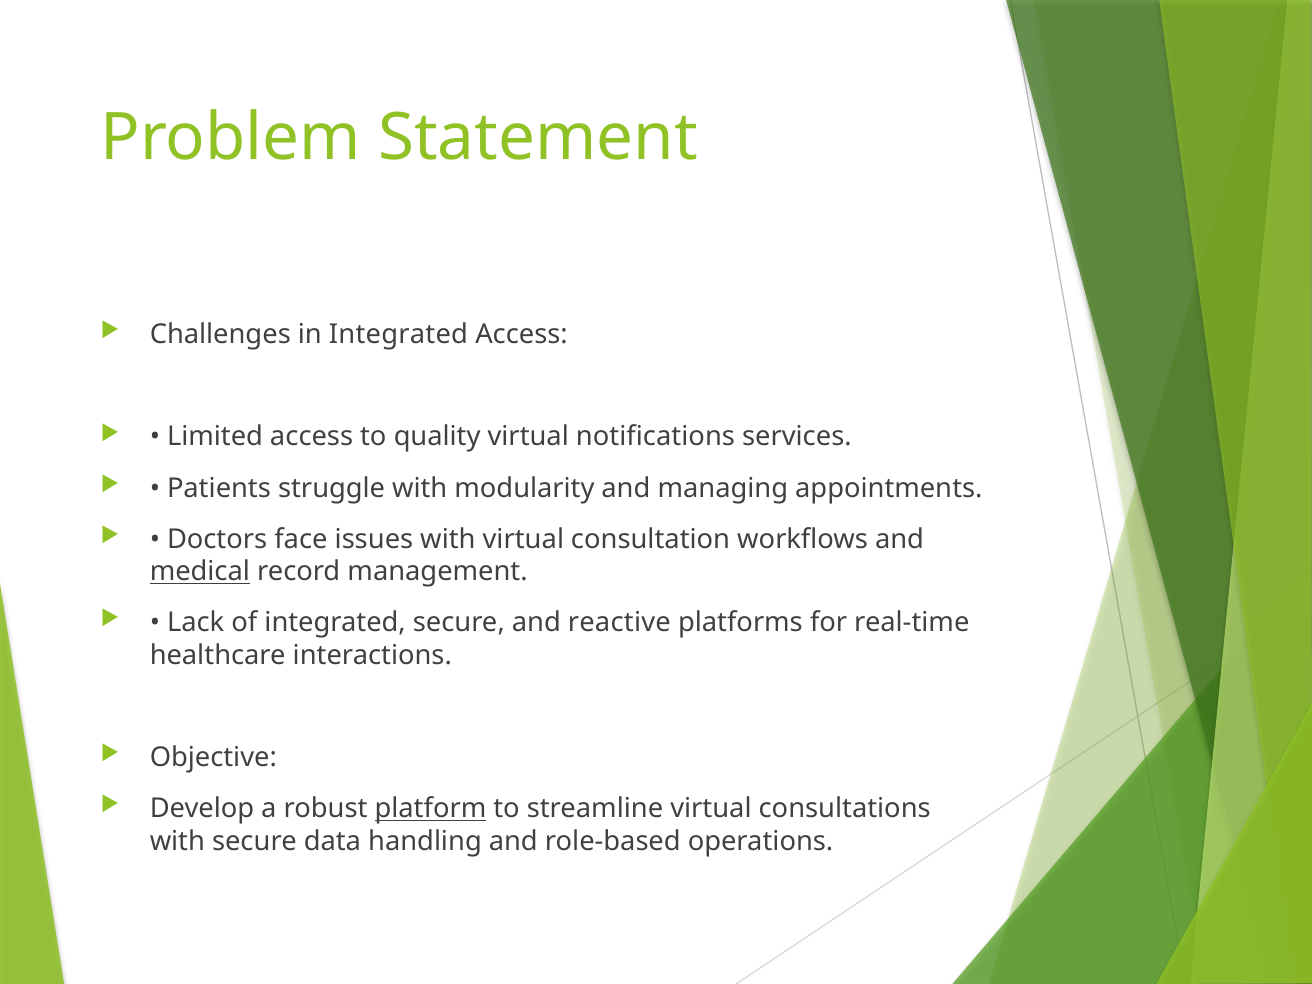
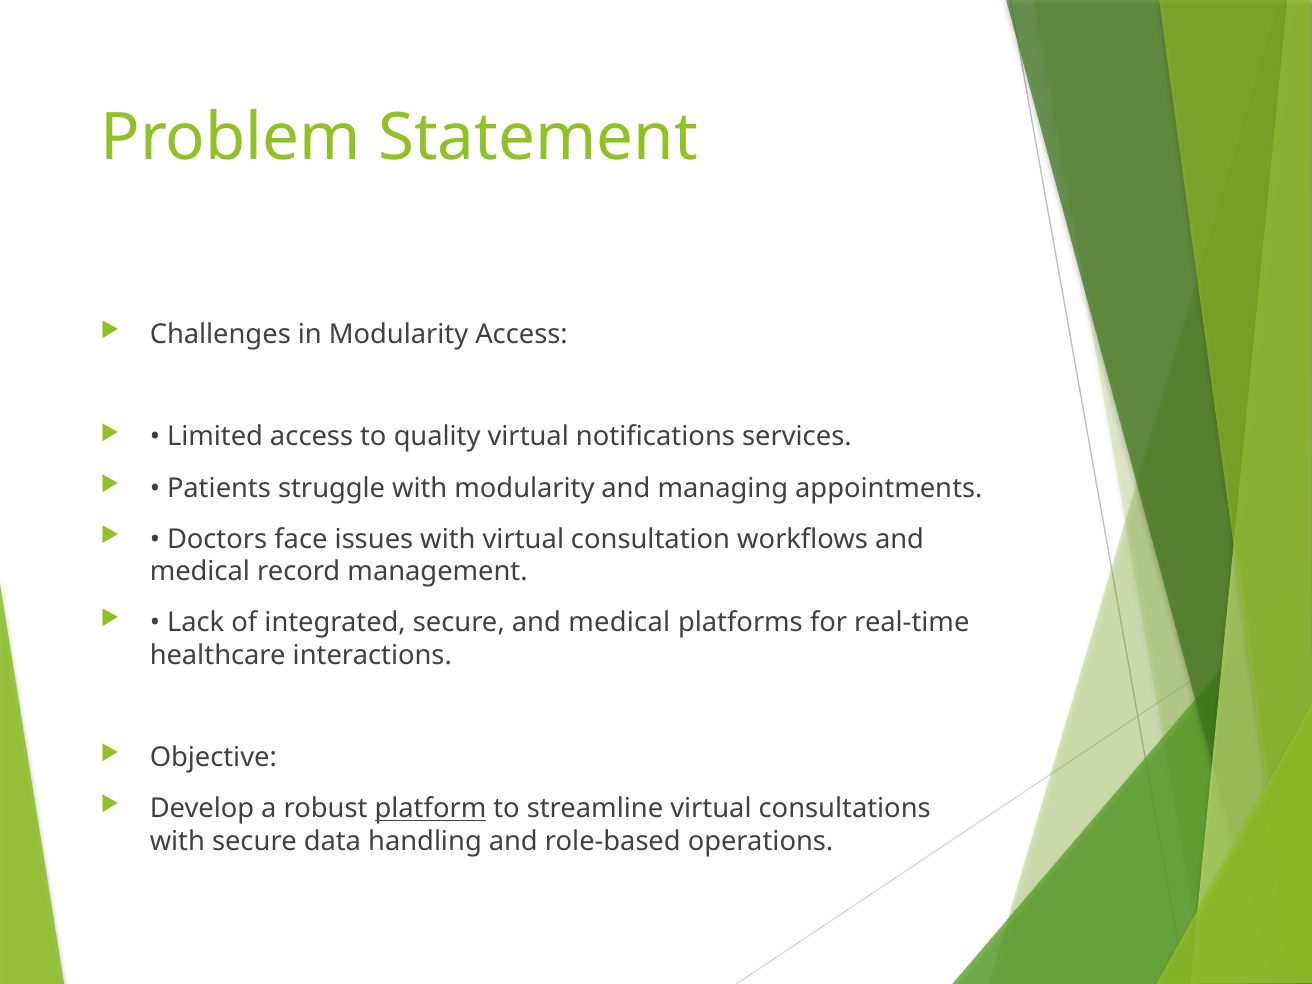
in Integrated: Integrated -> Modularity (399, 335)
medical underline: present -> none (200, 572)
secure and reactive: reactive -> medical (619, 623)
